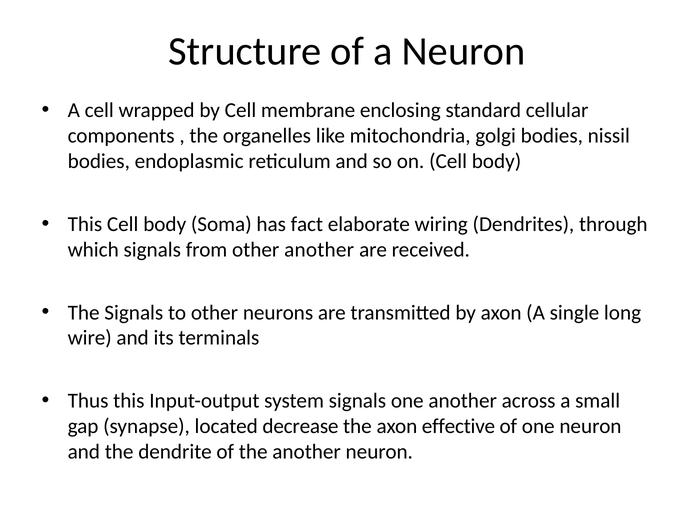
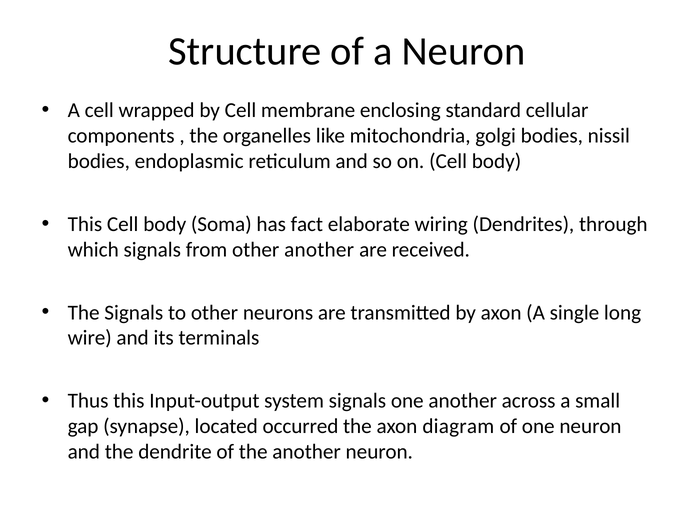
decrease: decrease -> occurred (300, 426)
effective: effective -> diagram (458, 426)
